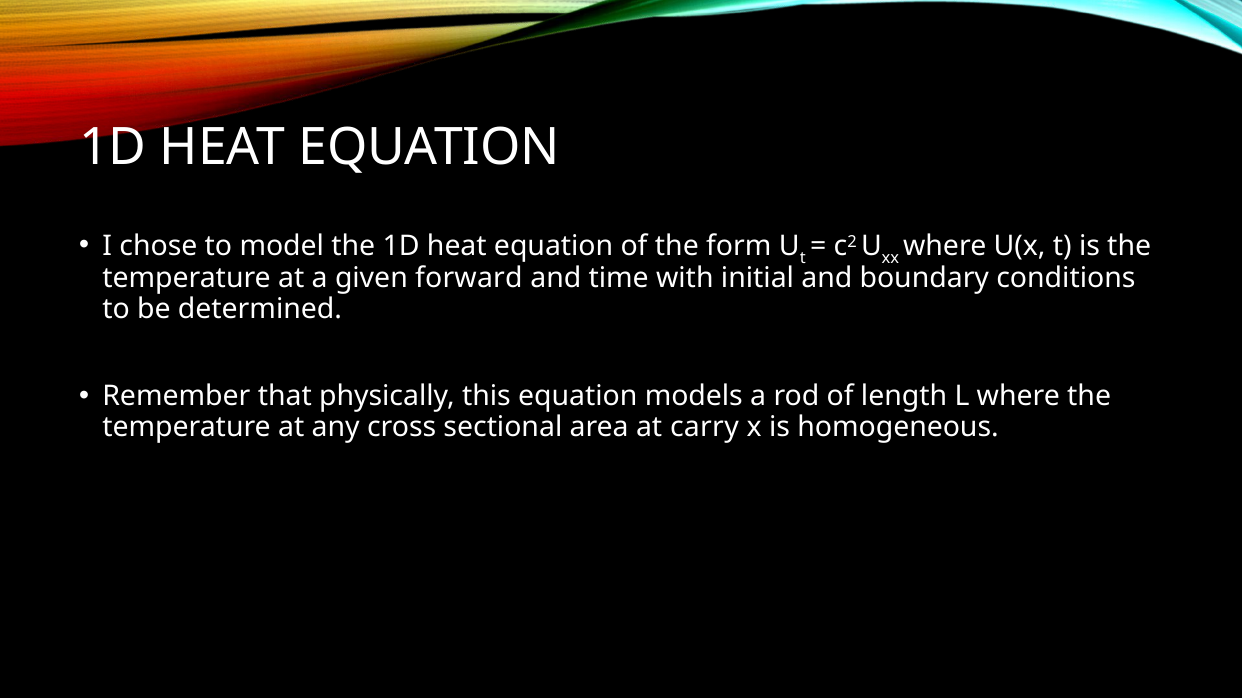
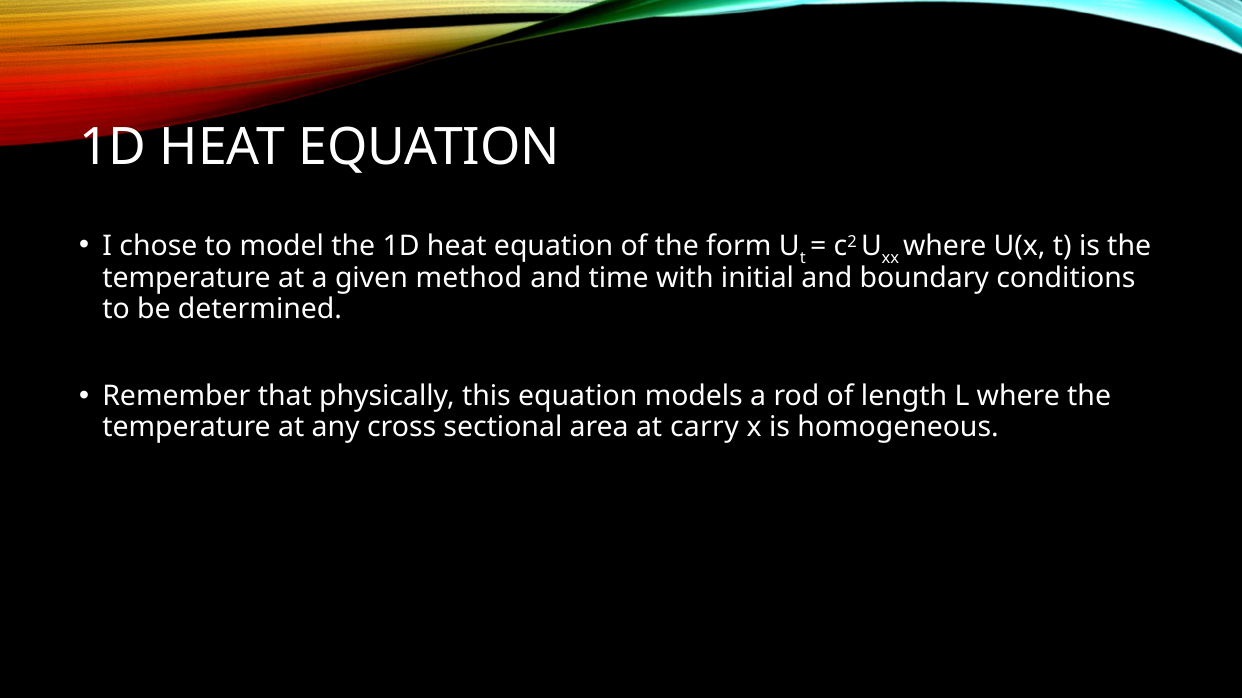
forward: forward -> method (469, 278)
